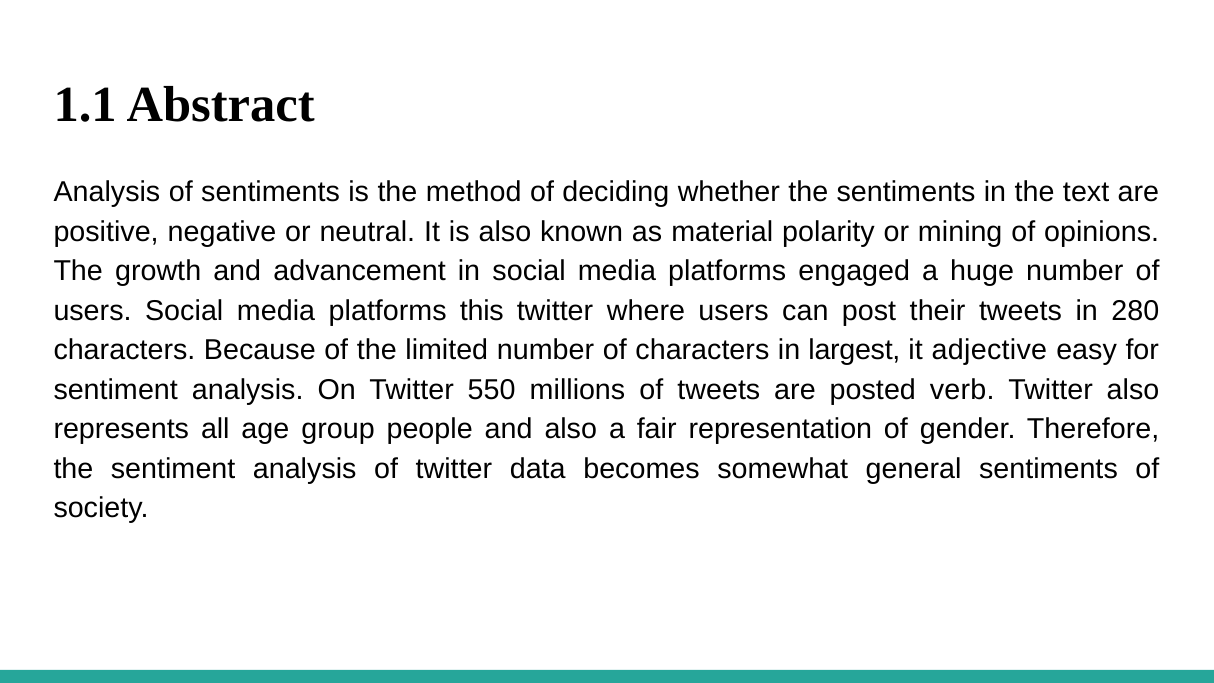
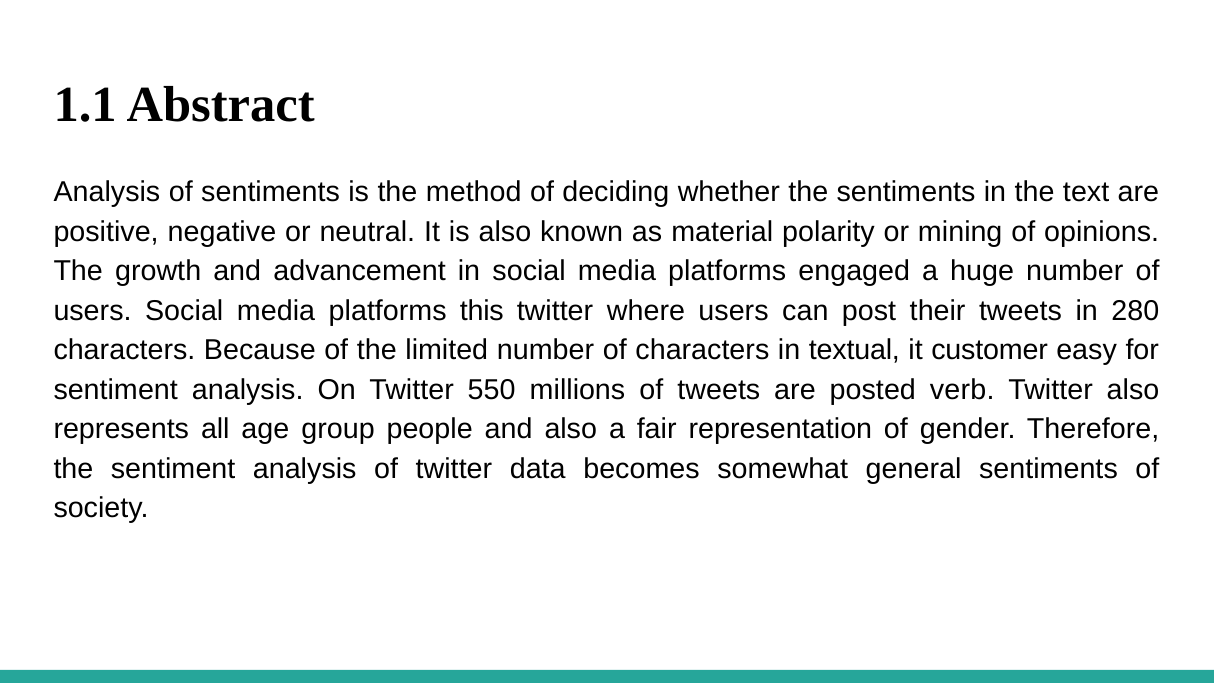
largest: largest -> textual (854, 350)
adjective: adjective -> customer (990, 350)
